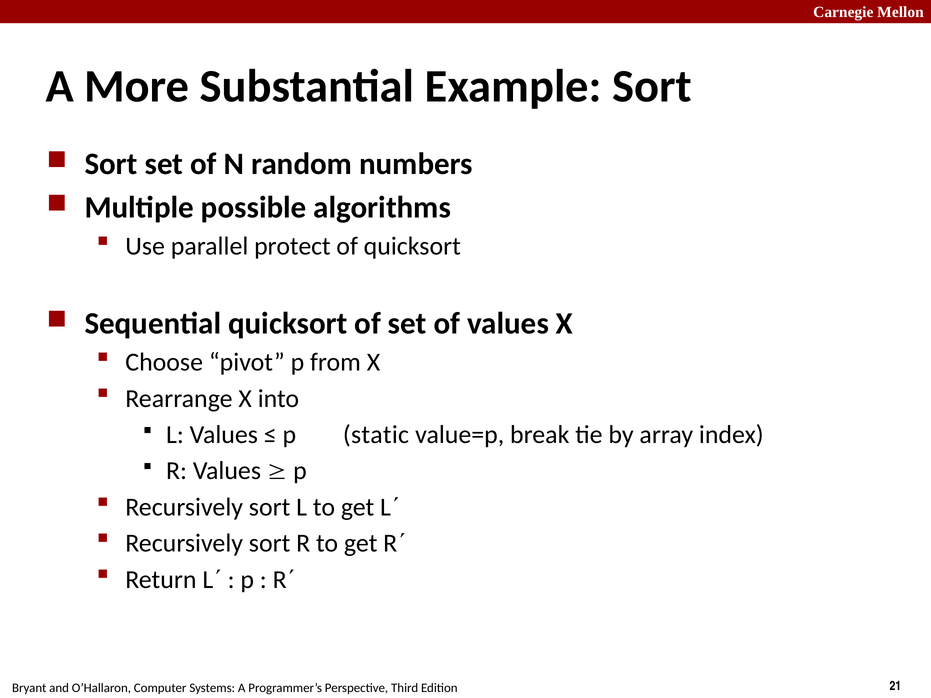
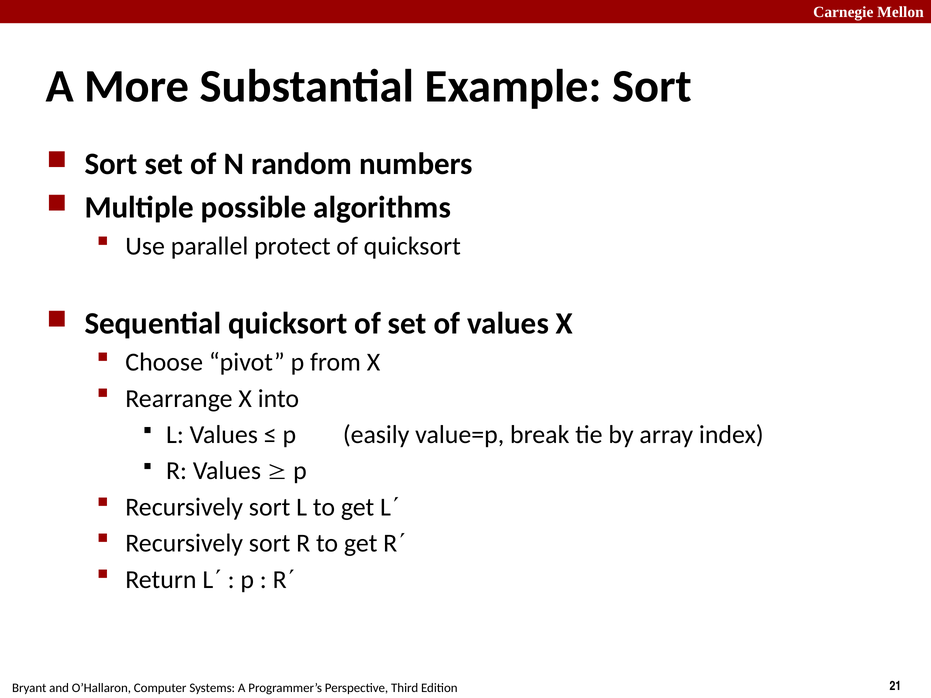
static: static -> easily (376, 435)
